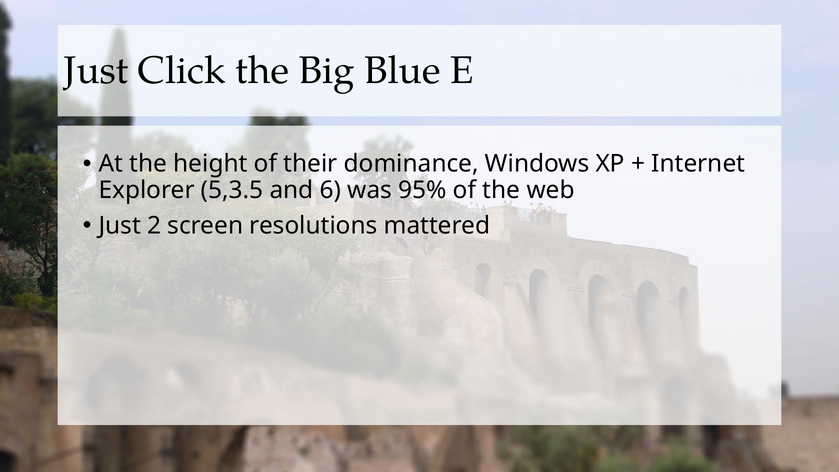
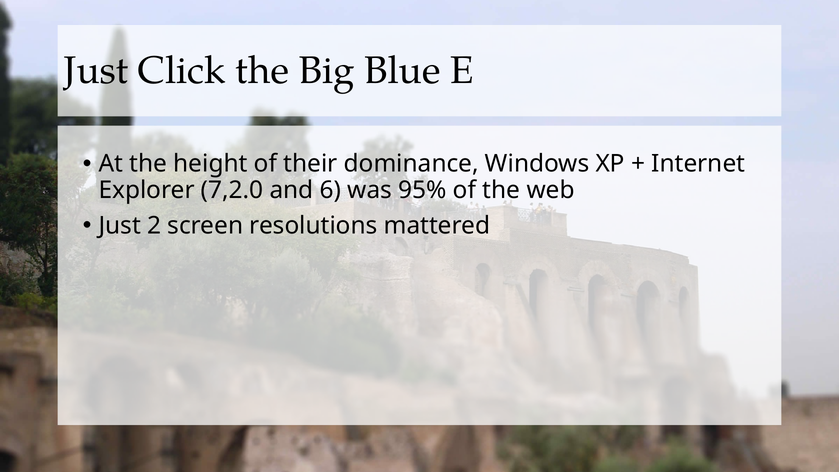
5,3.5: 5,3.5 -> 7,2.0 (232, 190)
